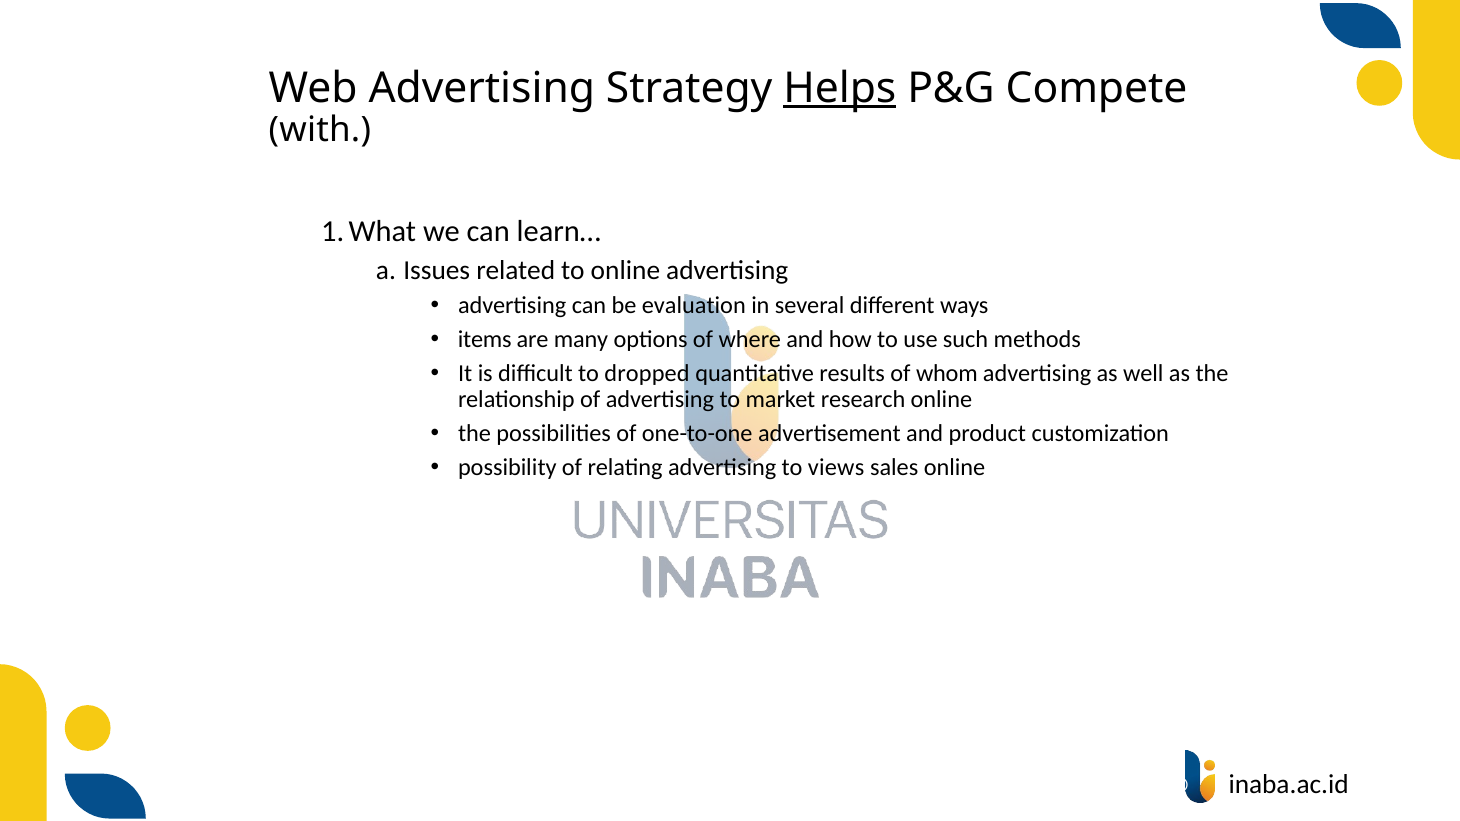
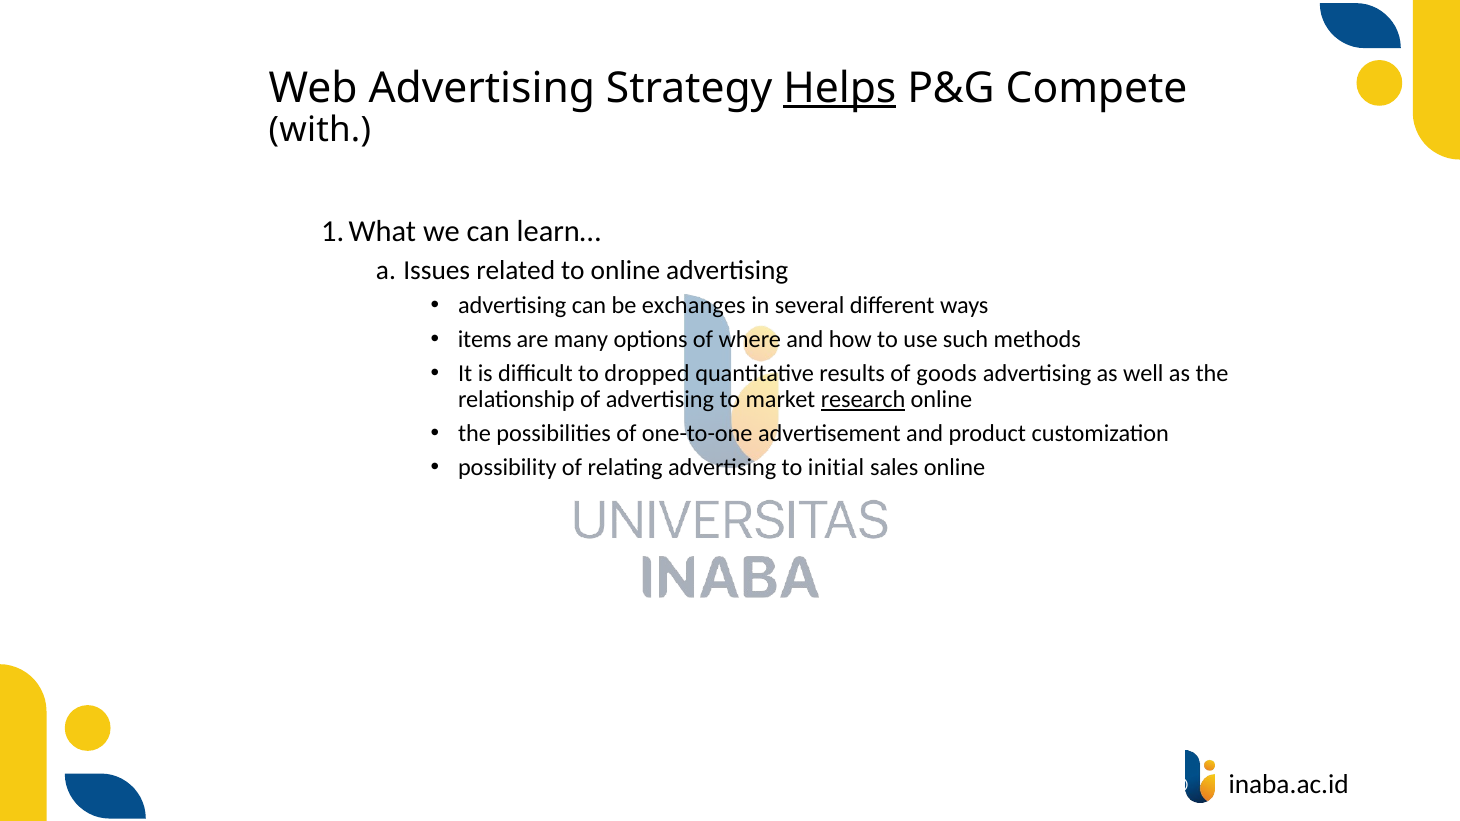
evaluation: evaluation -> exchanges (694, 306)
whom: whom -> goods (947, 374)
research underline: none -> present (863, 400)
views: views -> initial (836, 468)
